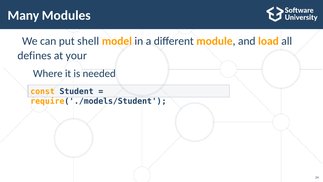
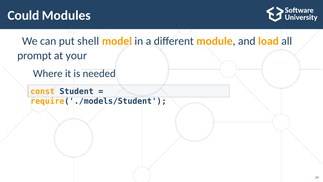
Many: Many -> Could (23, 15)
defines: defines -> prompt (34, 55)
